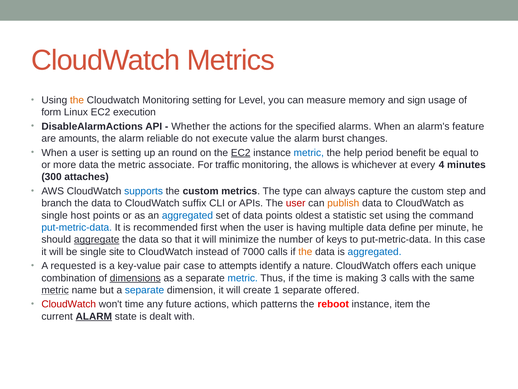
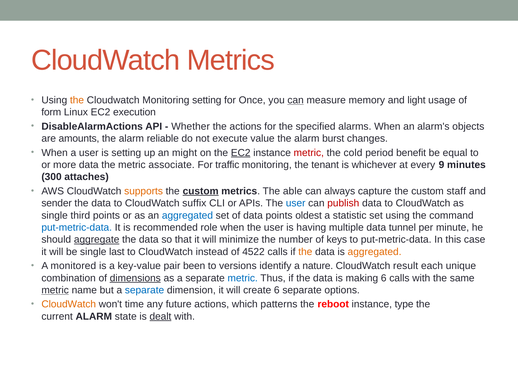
Level: Level -> Once (252, 100)
can underline: none -> present (296, 100)
sign: sign -> light (417, 100)
feature: feature -> objects (468, 126)
round: round -> might (185, 153)
metric colour: blue -> red (309, 153)
help: help -> cold (353, 153)
allows: allows -> tenant (325, 165)
4: 4 -> 9 (441, 165)
supports colour: blue -> orange (144, 191)
custom underline: none -> present (201, 191)
type: type -> able (293, 191)
step: step -> staff (456, 191)
branch: branch -> sender (57, 203)
user colour: red -> blue (296, 203)
publish colour: orange -> red (343, 203)
host: host -> third (80, 215)
first: first -> role (209, 227)
define: define -> tunnel (402, 227)
site: site -> last (117, 251)
7000: 7000 -> 4522 (253, 251)
aggregated colour: blue -> orange (375, 251)
requested: requested -> monitored (73, 266)
pair case: case -> been (194, 266)
attempts: attempts -> versions (238, 266)
offers: offers -> result (406, 266)
Thus if the time: time -> data (323, 278)
making 3: 3 -> 6 (384, 278)
create 1: 1 -> 6 (277, 290)
offered: offered -> options (342, 290)
CloudWatch colour: red -> orange (69, 304)
item: item -> type (404, 304)
ALARM underline: present -> none (94, 316)
dealt underline: none -> present (160, 316)
